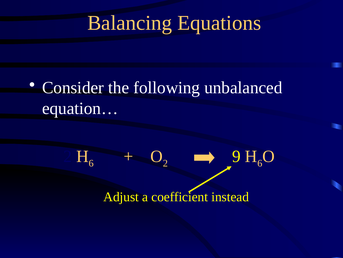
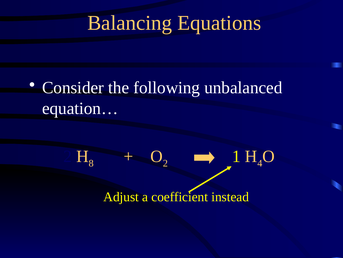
6: 6 -> 8 (91, 163)
9: 9 -> 1 (236, 156)
6: 6 -> 4 (260, 163)
